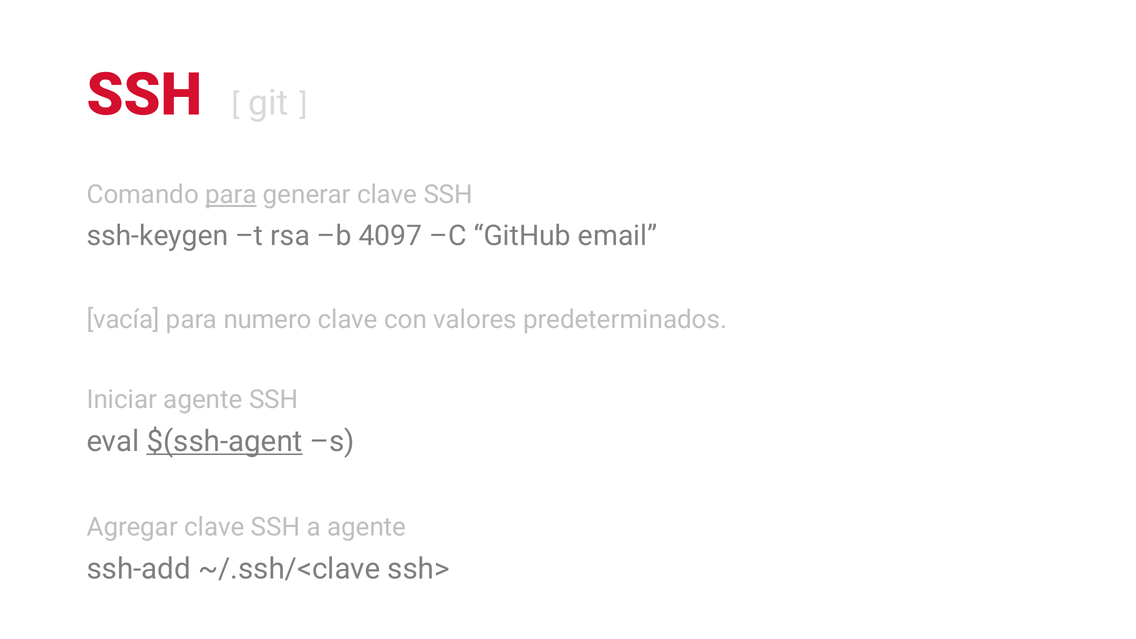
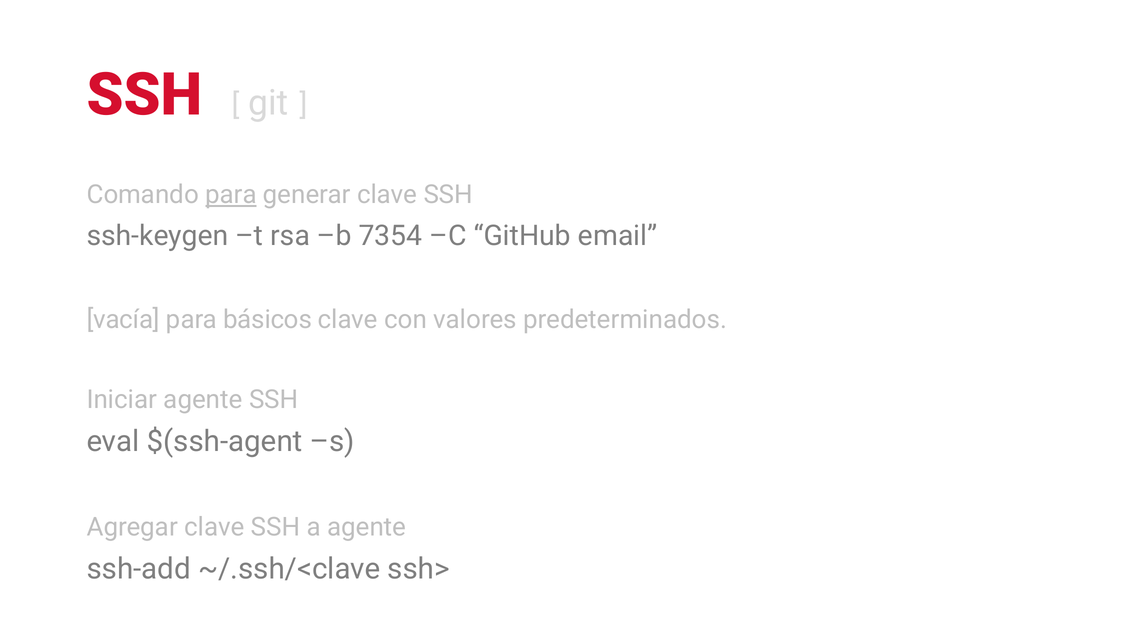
4097: 4097 -> 7354 (390, 236)
numero: numero -> básicos (268, 320)
$(ssh-agent underline: present -> none (225, 441)
